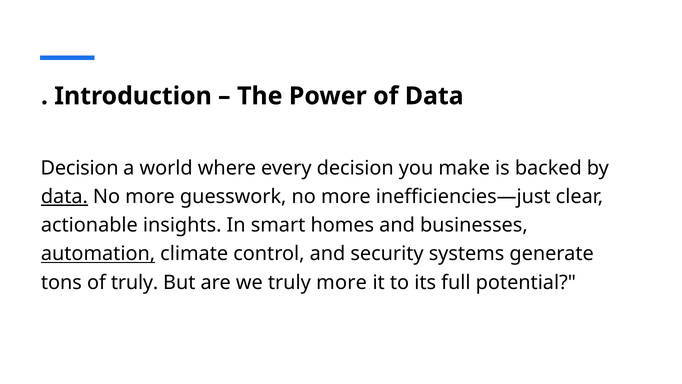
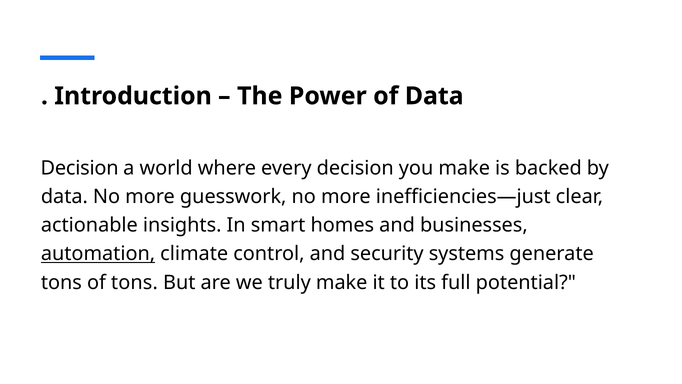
data underline: present -> none (64, 196)
of truly: truly -> tons (134, 282)
truly more: more -> make (342, 282)
